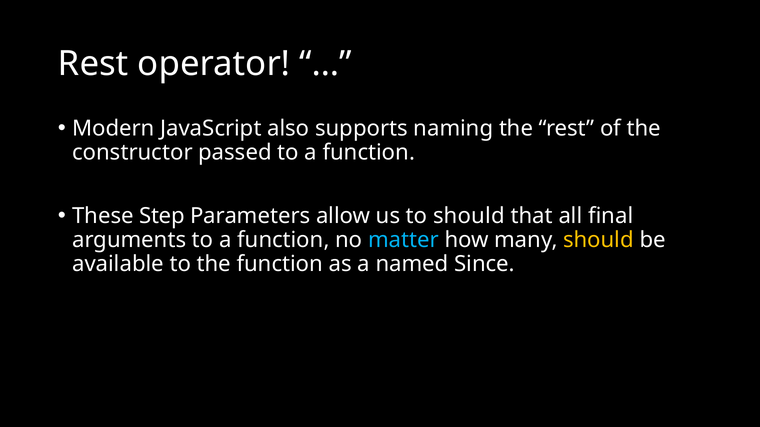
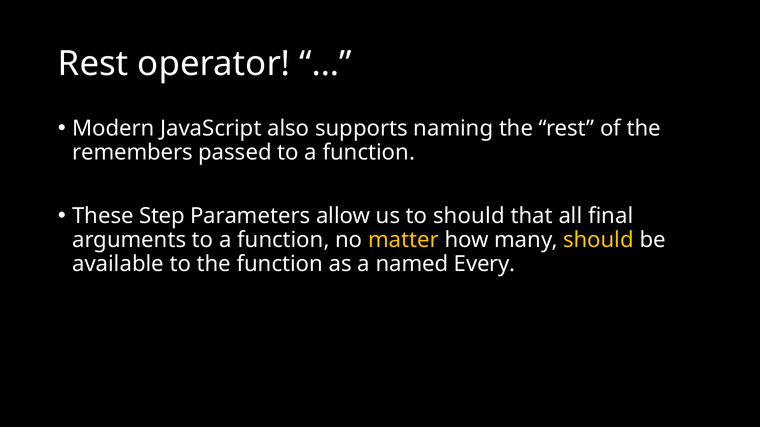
constructor: constructor -> remembers (132, 152)
matter colour: light blue -> yellow (403, 240)
Since: Since -> Every (485, 264)
